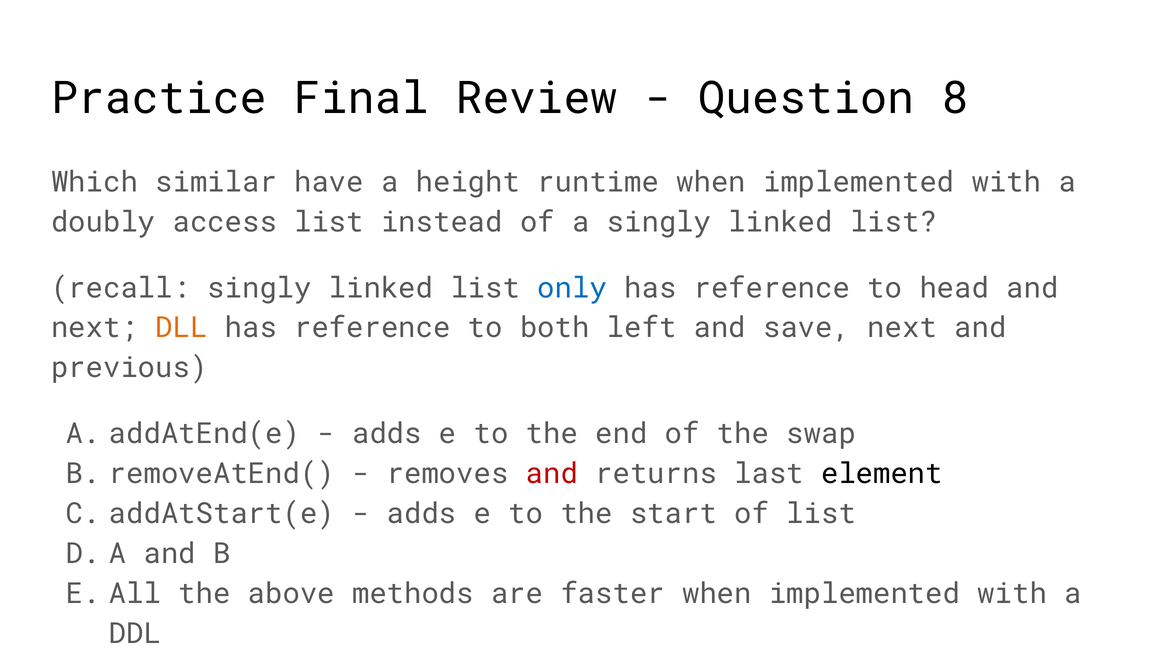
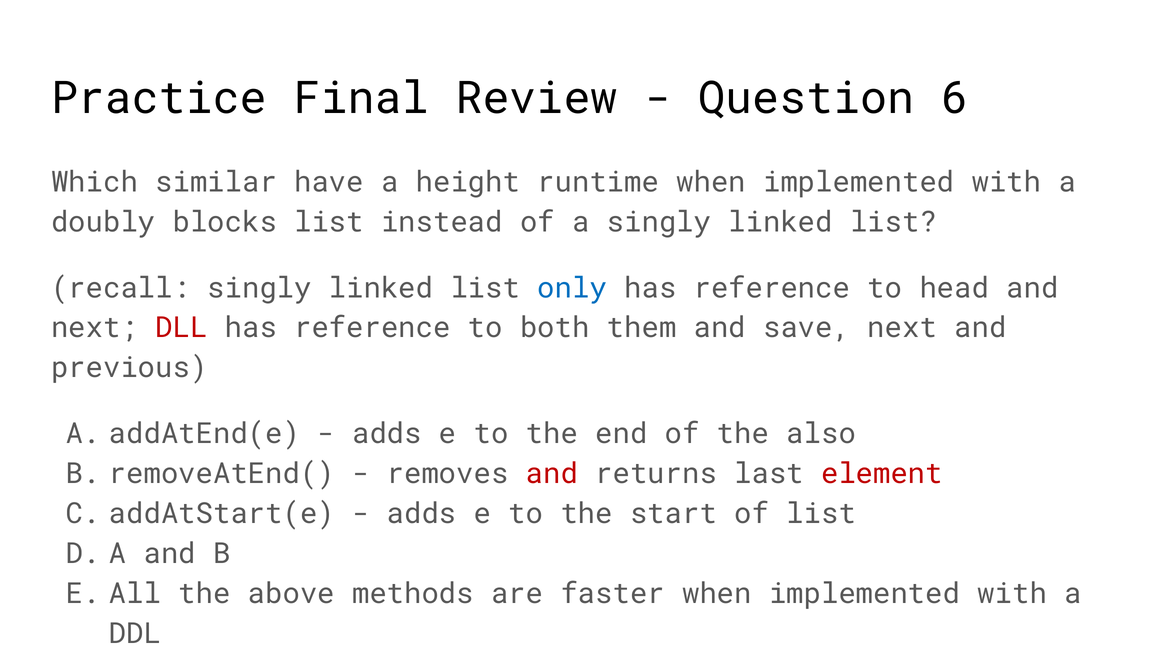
8: 8 -> 6 (955, 98)
access: access -> blocks (225, 222)
DLL colour: orange -> red (181, 328)
left: left -> them (642, 328)
swap: swap -> also (821, 433)
element colour: black -> red (882, 473)
